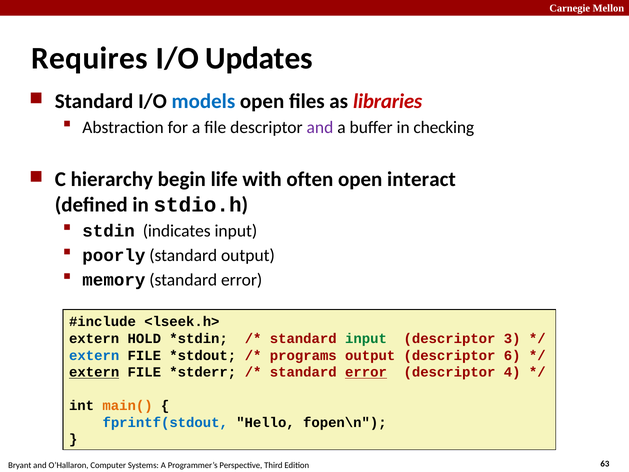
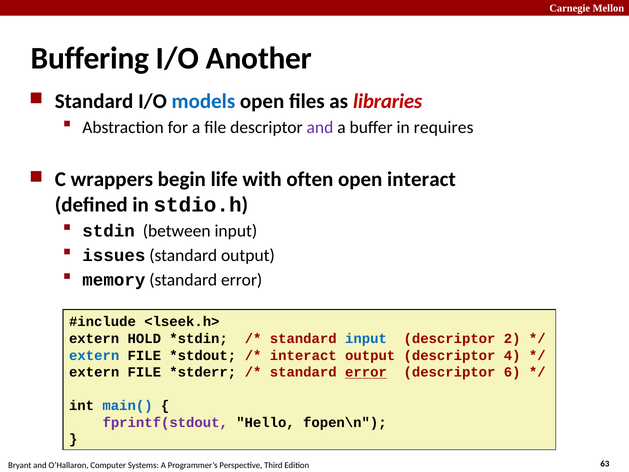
Requires: Requires -> Buffering (90, 58)
Updates: Updates -> Another (259, 58)
checking: checking -> requires (444, 127)
hierarchy: hierarchy -> wrappers (112, 179)
indicates: indicates -> between (177, 231)
poorly: poorly -> issues (114, 255)
input colour: green -> blue (366, 338)
3: 3 -> 2 (512, 338)
programs: programs -> interact (303, 355)
6: 6 -> 4 (512, 355)
extern underline: present -> none (94, 372)
4: 4 -> 6 (512, 372)
main( colour: orange -> blue (128, 406)
fprintf(stdout colour: blue -> purple (165, 422)
